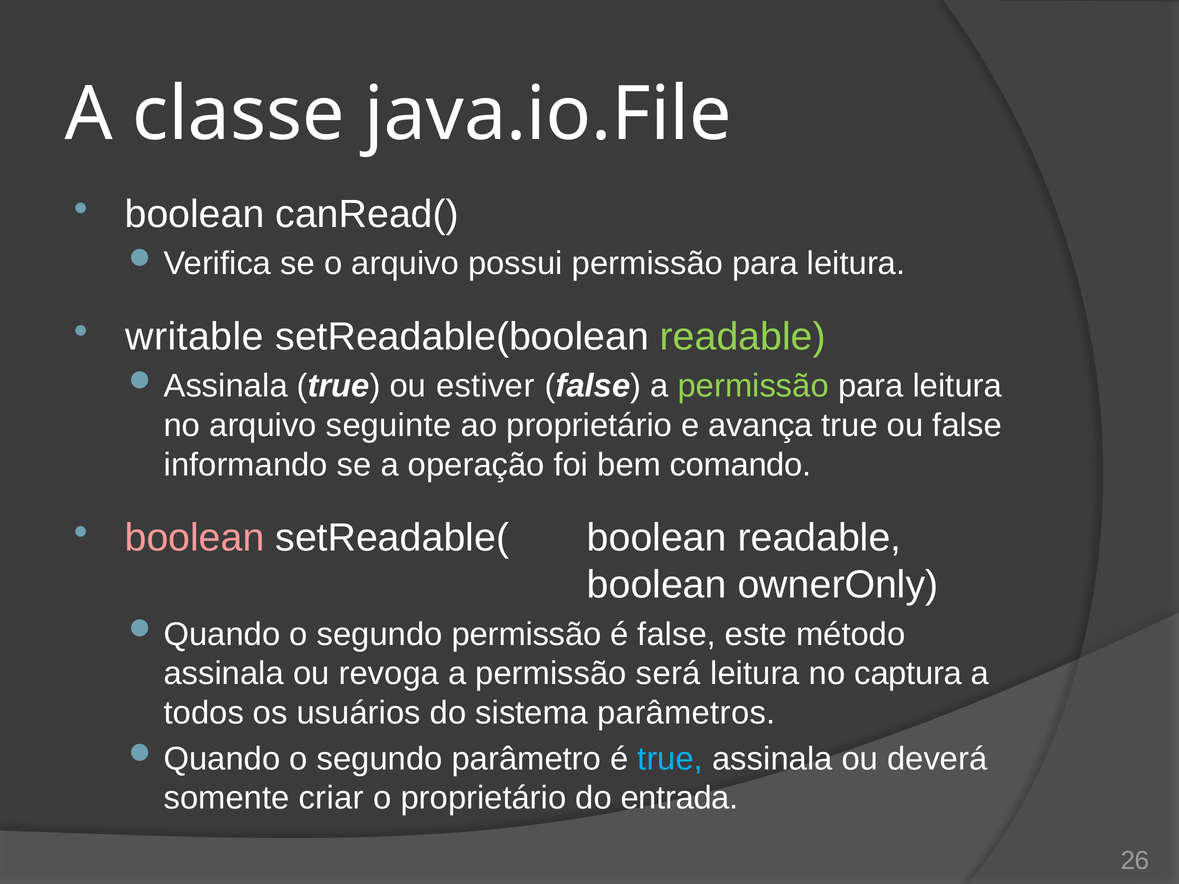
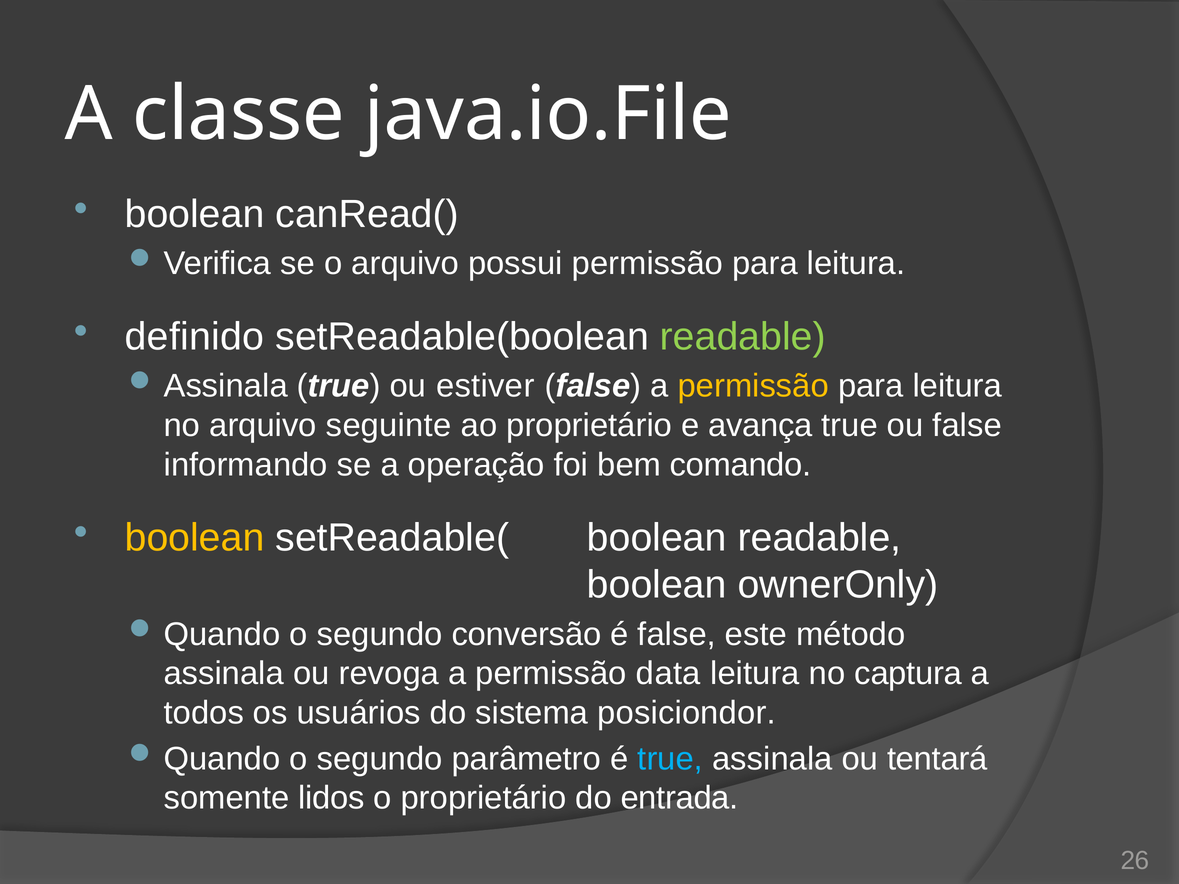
writable: writable -> definido (195, 337)
permissão colour: light green -> yellow (753, 386)
boolean colour: pink -> yellow (195, 538)
segundo permissão: permissão -> conversão (527, 634)
será: será -> data (668, 674)
parâmetros: parâmetros -> posiciondor (687, 713)
deverá: deverá -> tentará (937, 759)
criar: criar -> lidos (332, 798)
